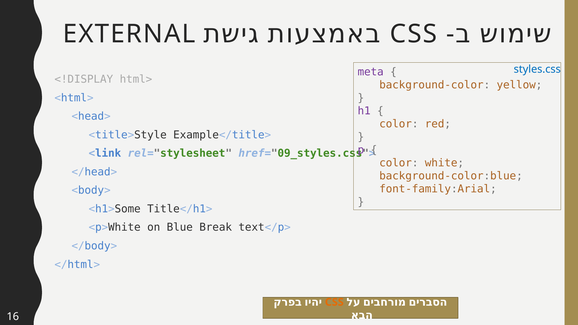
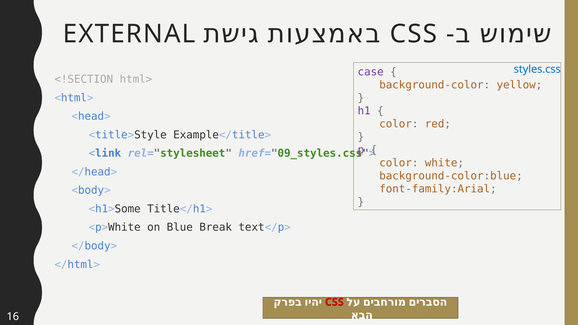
meta: meta -> case (371, 72)
<!DISPLAY: <!DISPLAY -> <!SECTION (84, 79)
CSS colour: orange -> red (334, 302)
